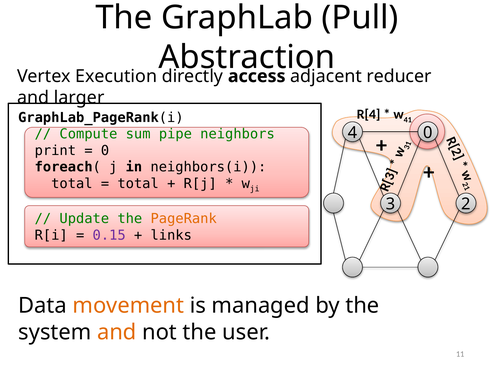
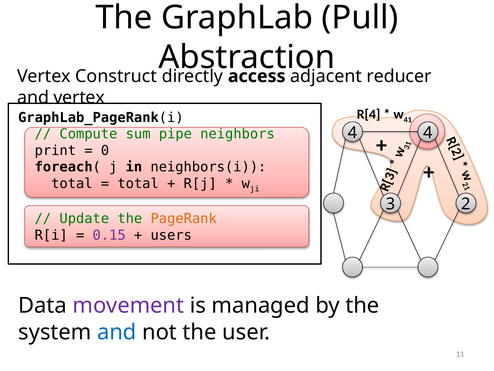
Execution: Execution -> Construct (116, 76)
and larger: larger -> vertex (79, 98)
4 0: 0 -> 4 (428, 133)
links: links -> users (171, 235)
movement colour: orange -> purple (128, 305)
and colour: orange -> blue (117, 332)
